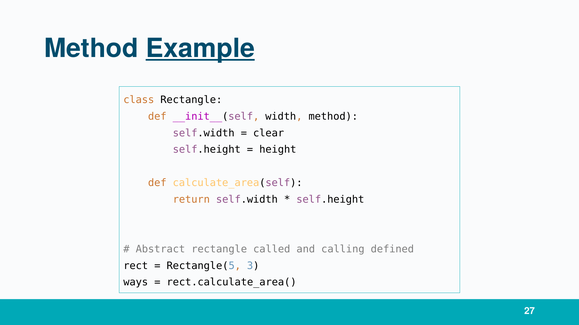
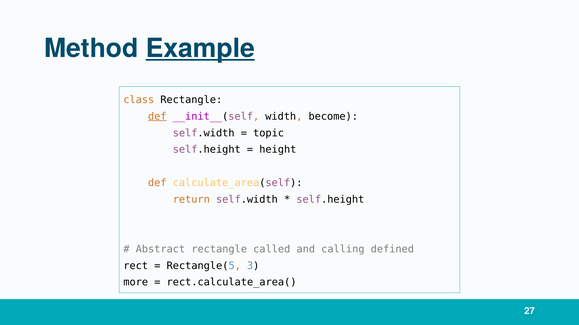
def underline: none -> present (157, 117)
width method: method -> become (333, 117)
clear: clear -> topic (269, 133)
ways: ways -> more (136, 283)
